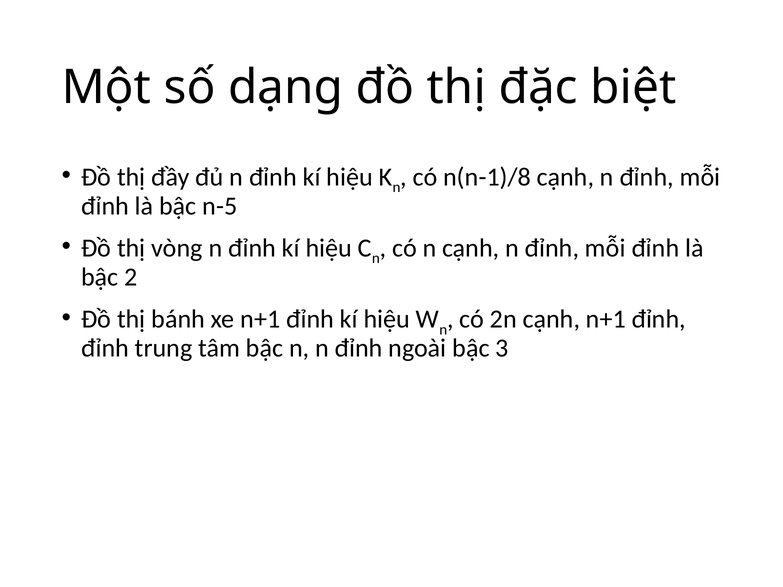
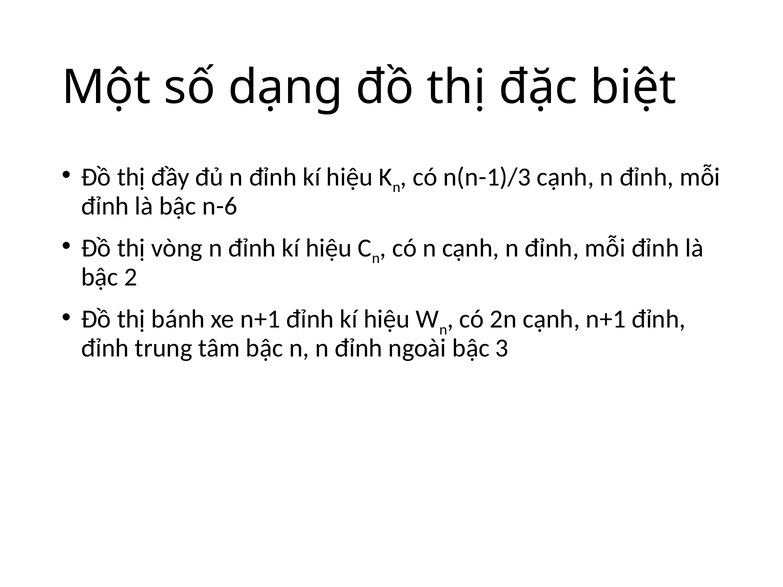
n(n-1)/8: n(n-1)/8 -> n(n-1)/3 (487, 177)
n-5: n-5 -> n-6 (220, 206)
